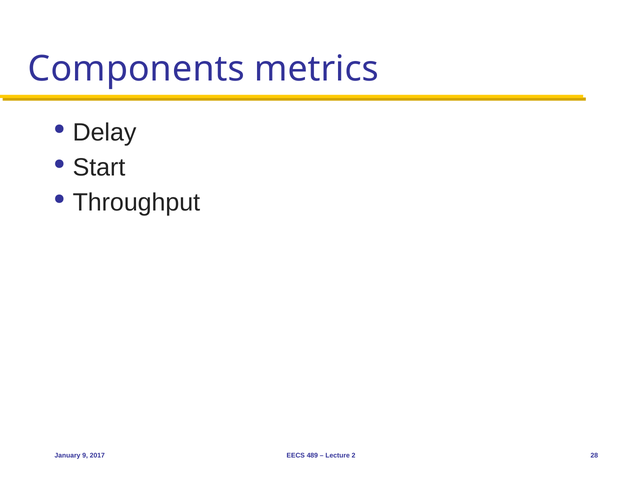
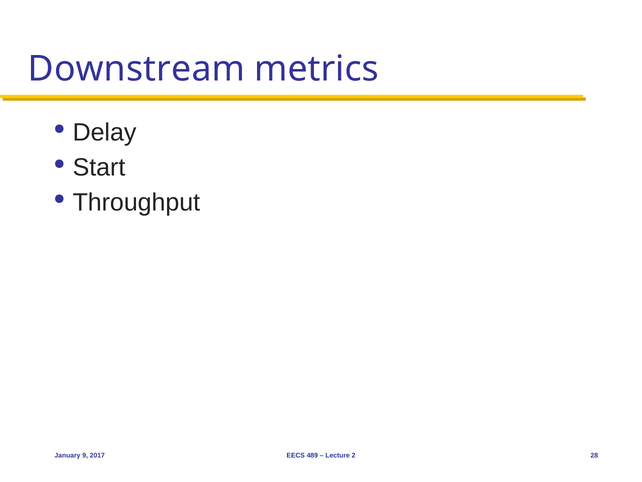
Components: Components -> Downstream (136, 69)
